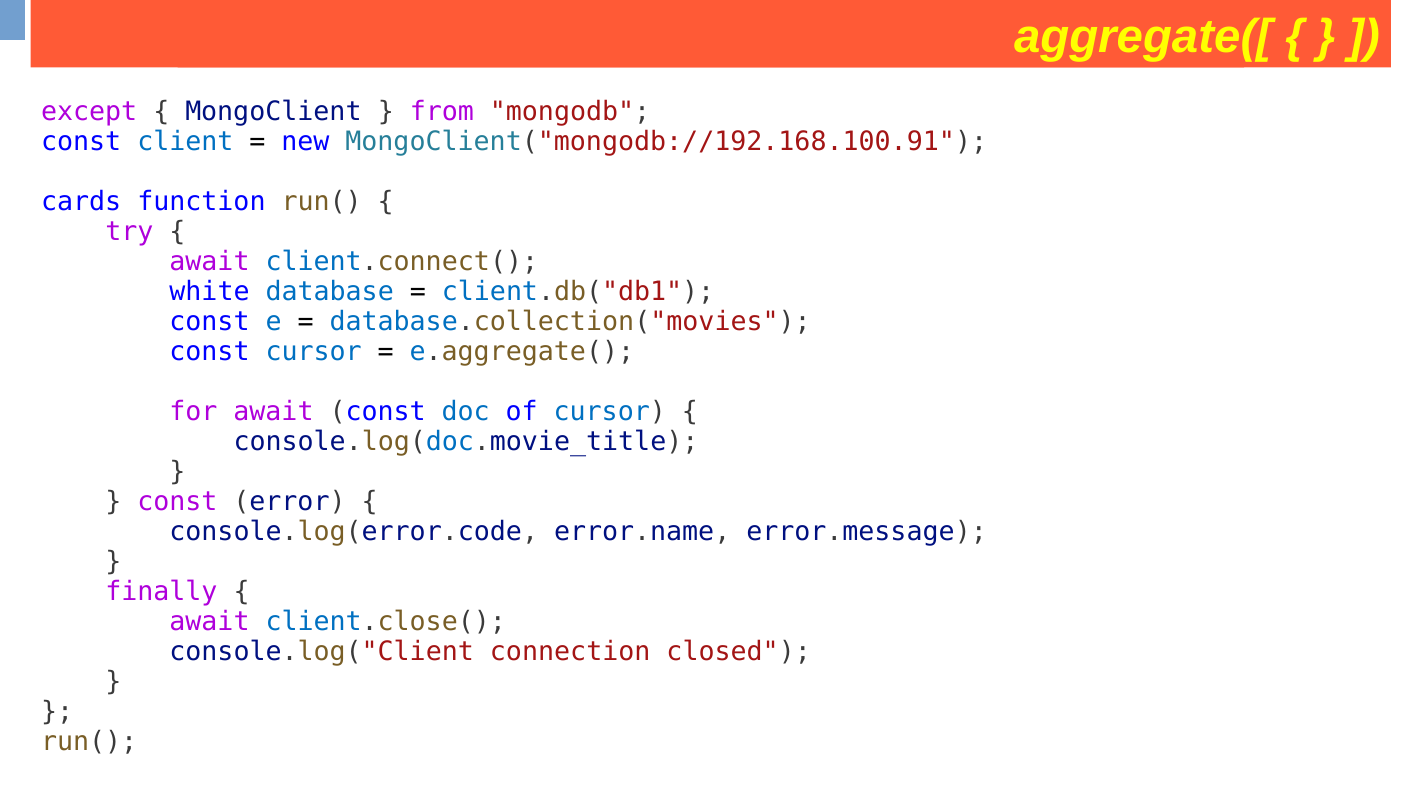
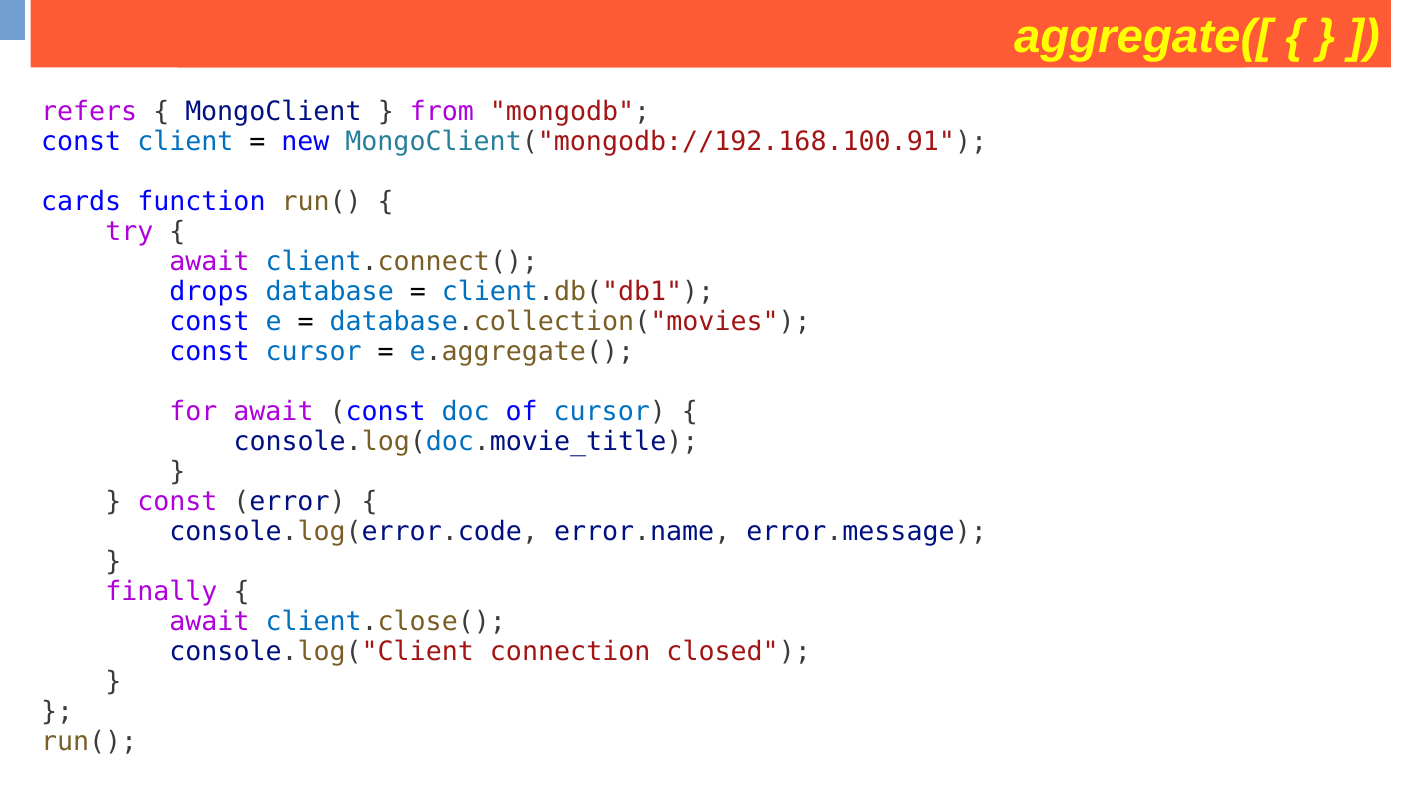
except: except -> refers (89, 112)
white: white -> drops (210, 292)
